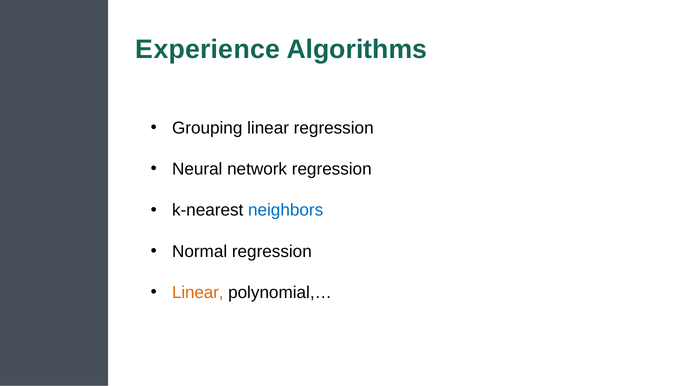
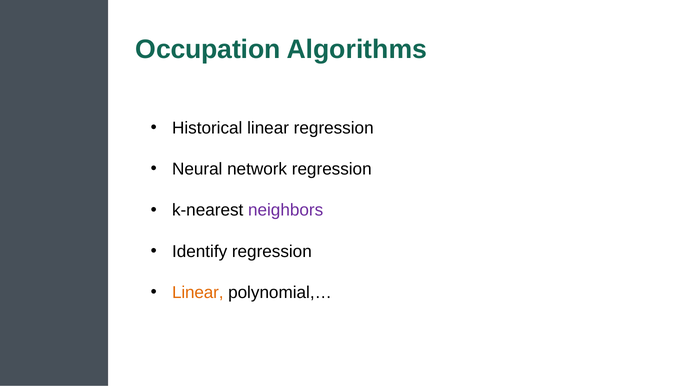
Experience: Experience -> Occupation (208, 49)
Grouping: Grouping -> Historical (207, 128)
neighbors colour: blue -> purple (286, 210)
Normal: Normal -> Identify (200, 251)
